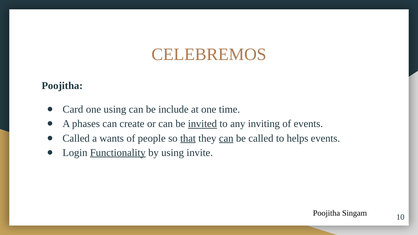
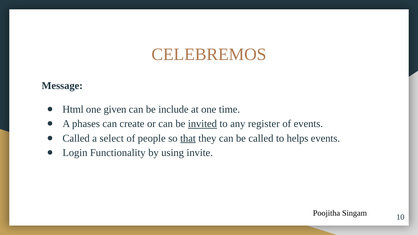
Poojitha: Poojitha -> Message (62, 86)
Card: Card -> Html (73, 109)
one using: using -> given (115, 109)
inviting: inviting -> register (264, 124)
wants: wants -> select (112, 138)
can underline: present -> none (226, 138)
Functionality underline: present -> none (118, 153)
